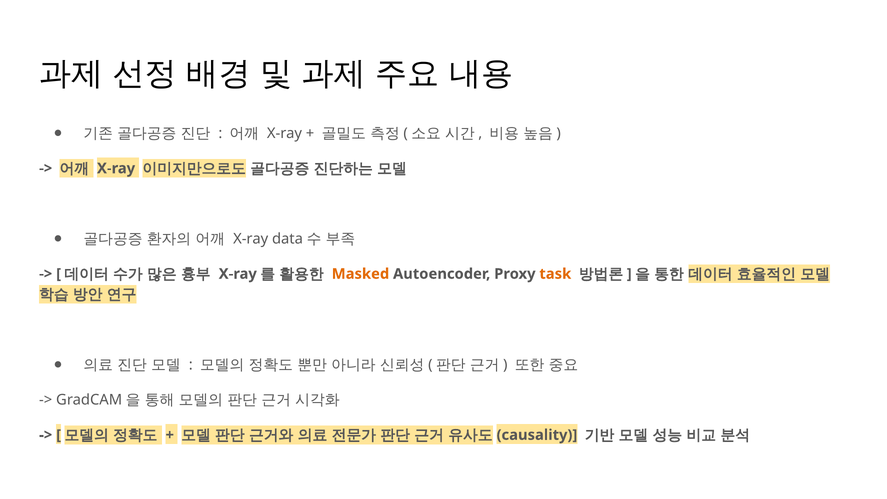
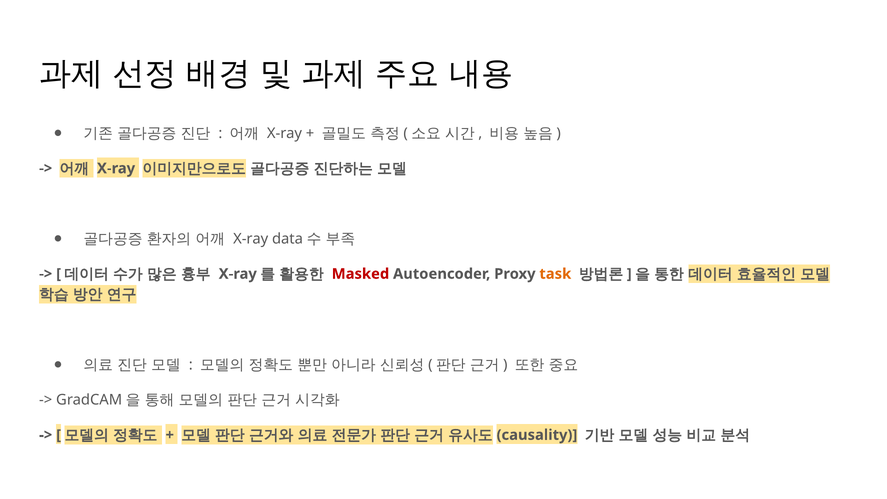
Masked colour: orange -> red (360, 274)
